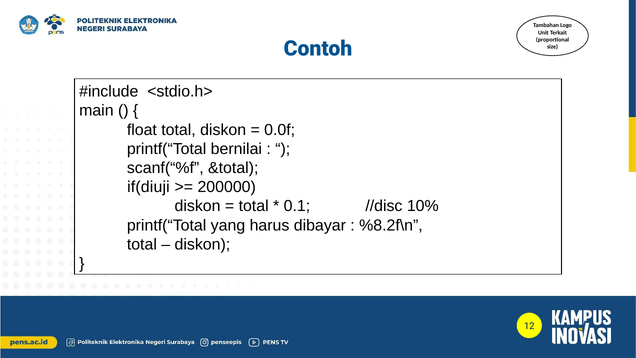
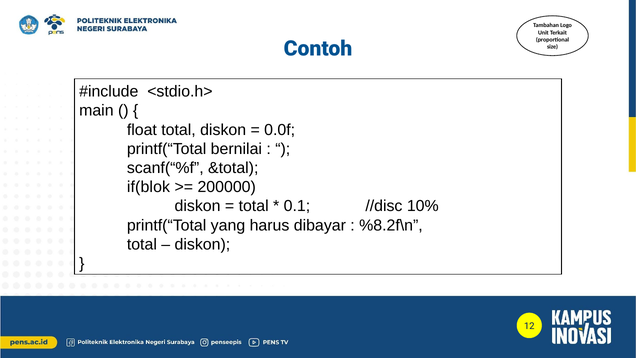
if(diuji: if(diuji -> if(blok (148, 187)
